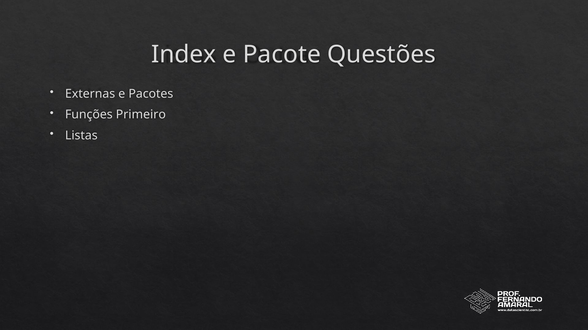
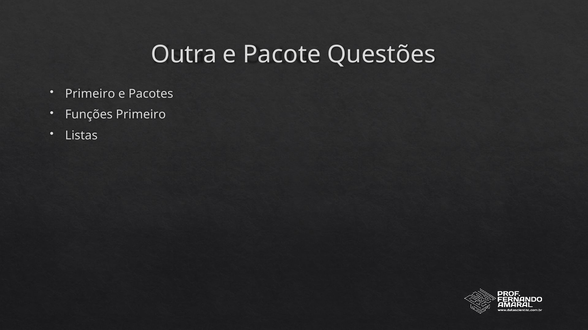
Index: Index -> Outra (184, 55)
Externas: Externas -> Primeiro (90, 94)
